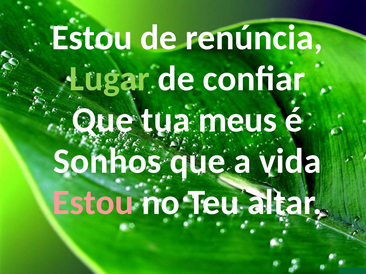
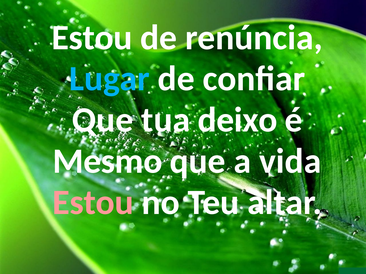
Lugar colour: light green -> light blue (109, 79)
meus: meus -> deixo (238, 120)
Sonhos: Sonhos -> Mesmo (107, 161)
